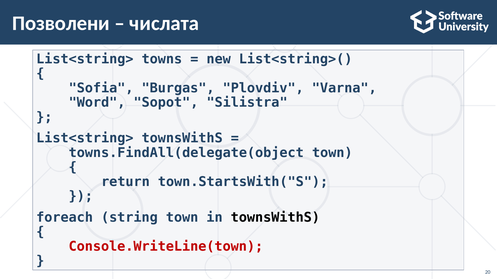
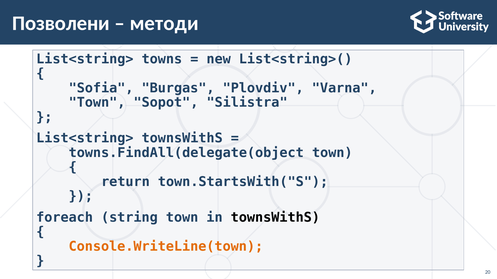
числата: числата -> методи (164, 24)
Word: Word -> Town (97, 103)
Console.WriteLine(town colour: red -> orange (166, 247)
